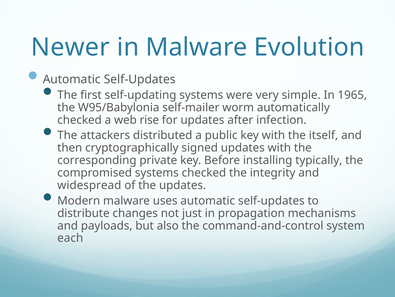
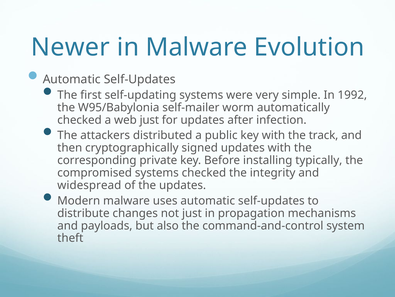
1965: 1965 -> 1992 (352, 95)
web rise: rise -> just (149, 120)
itself: itself -> track (324, 135)
each: each -> theft (70, 238)
